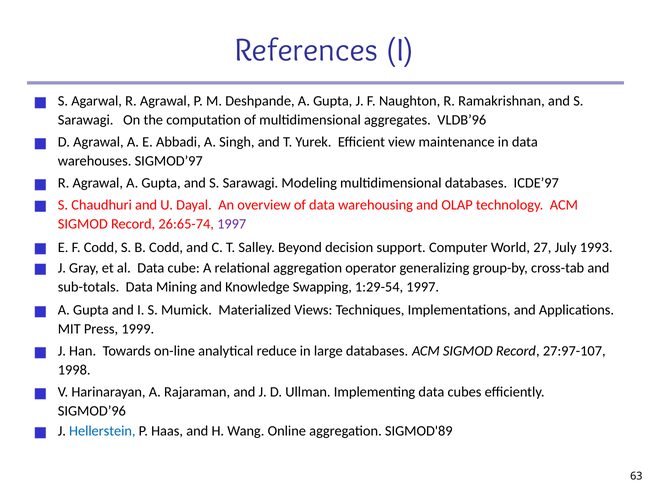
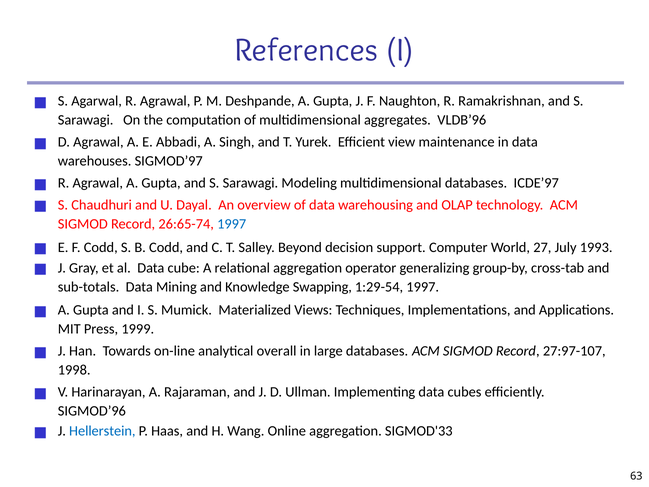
1997 colour: purple -> blue (232, 224)
reduce: reduce -> overall (277, 351)
SIGMOD'89: SIGMOD'89 -> SIGMOD'33 (419, 431)
